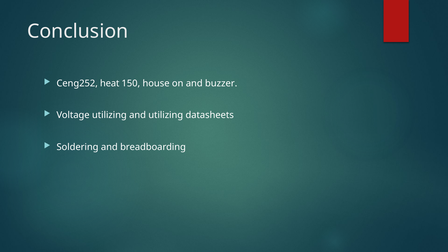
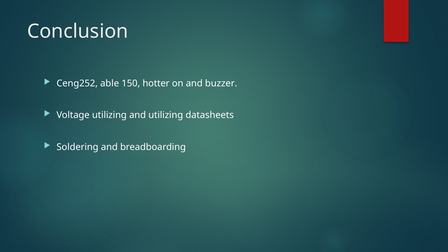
heat: heat -> able (110, 83)
house: house -> hotter (156, 83)
